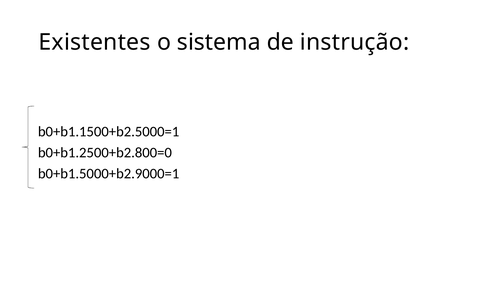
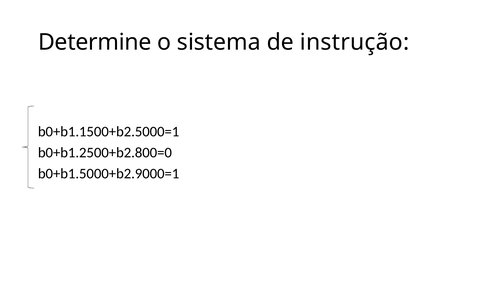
Existentes: Existentes -> Determine (95, 42)
